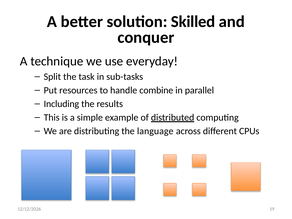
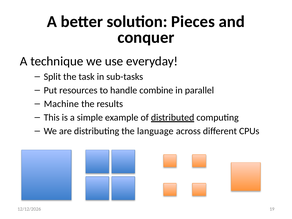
Skilled: Skilled -> Pieces (193, 22)
Including: Including -> Machine (61, 104)
